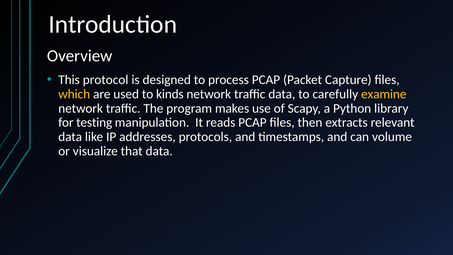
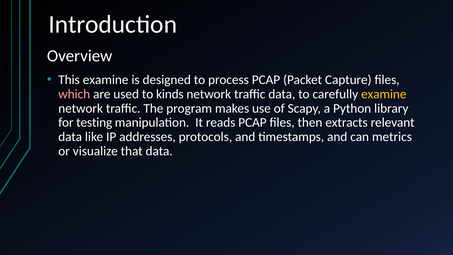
This protocol: protocol -> examine (106, 80)
which colour: yellow -> pink (74, 94)
volume: volume -> metrics (392, 137)
